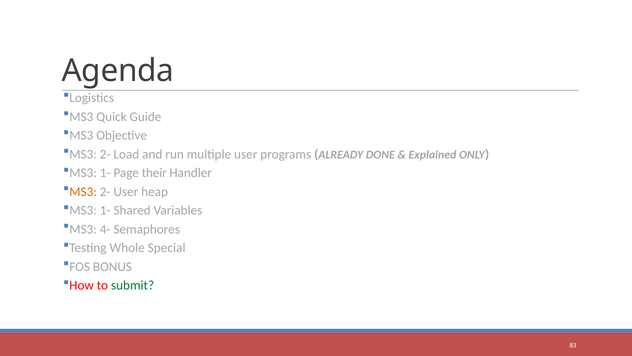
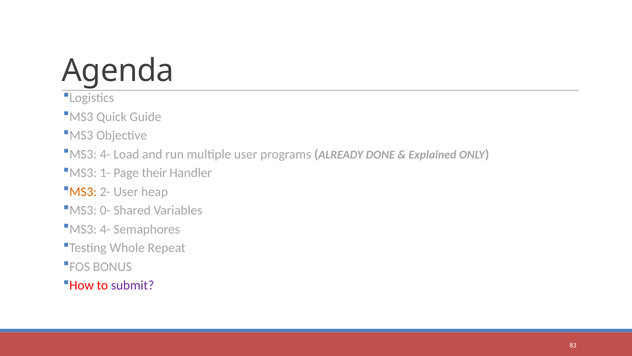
2-: 2- -> 4- (105, 154)
1-: 1- -> 0- (105, 210)
Special: Special -> Repeat (167, 248)
submit colour: green -> purple (133, 285)
